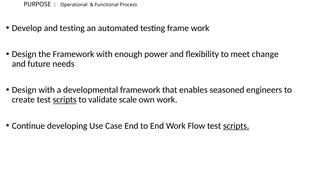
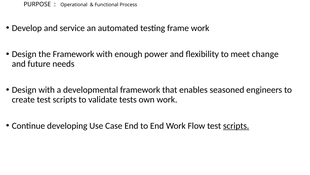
and testing: testing -> service (72, 28)
scripts underline: present -> none (65, 99)
scale: scale -> tests (128, 99)
